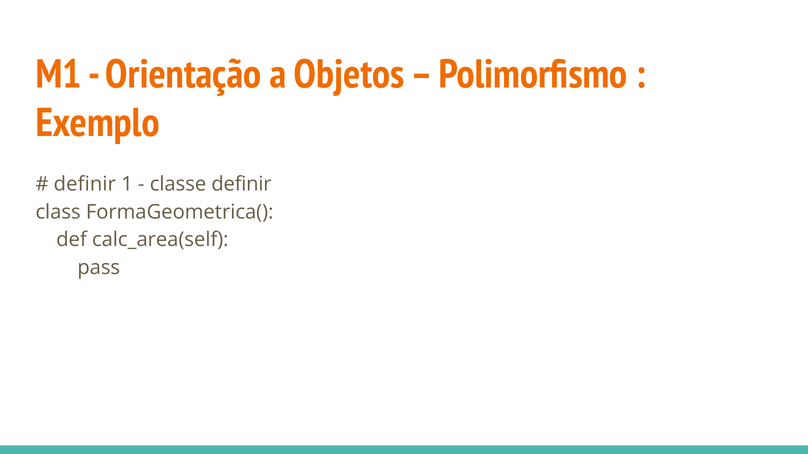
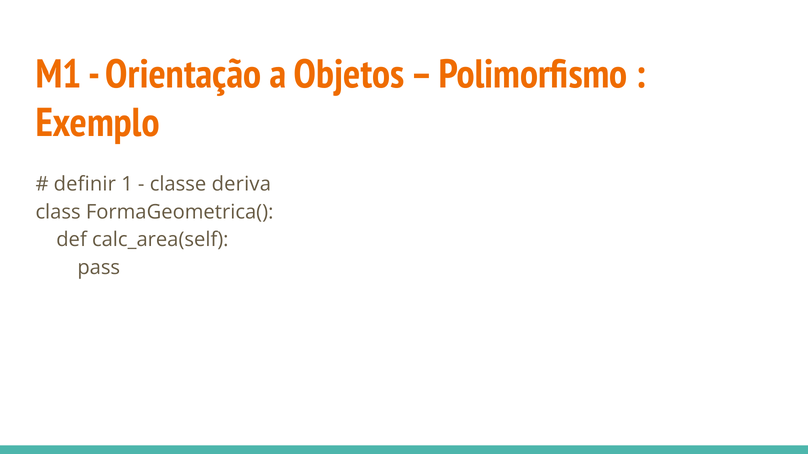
classe definir: definir -> deriva (241, 184)
